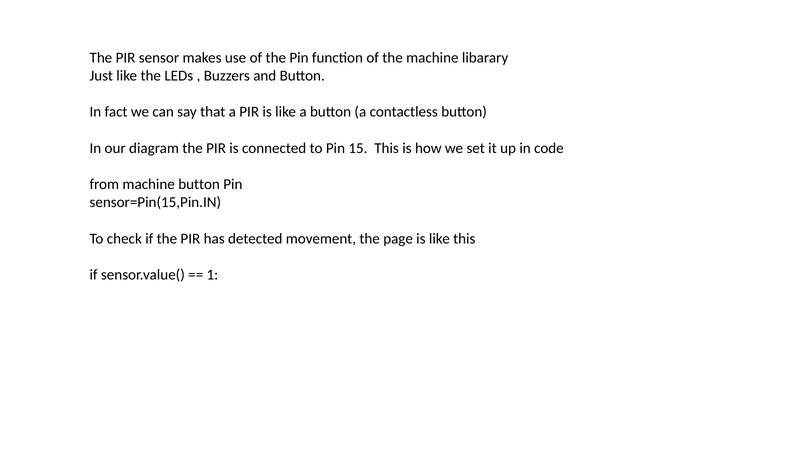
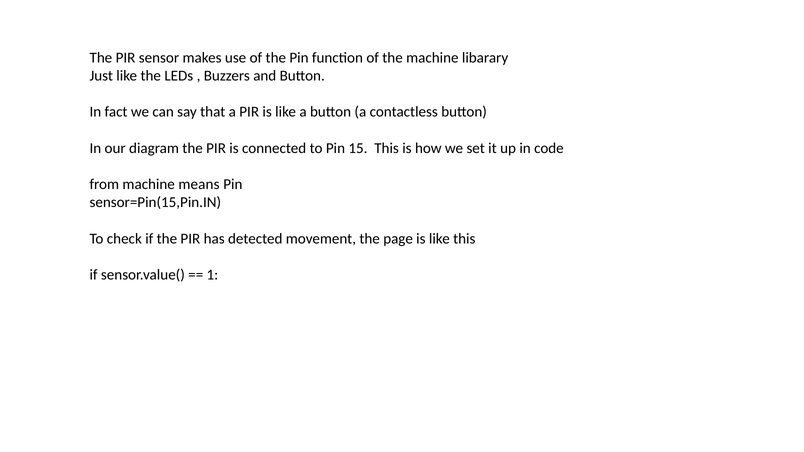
machine button: button -> means (199, 184)
